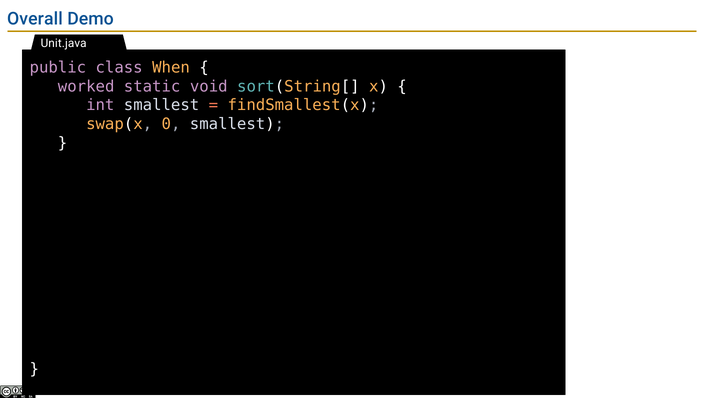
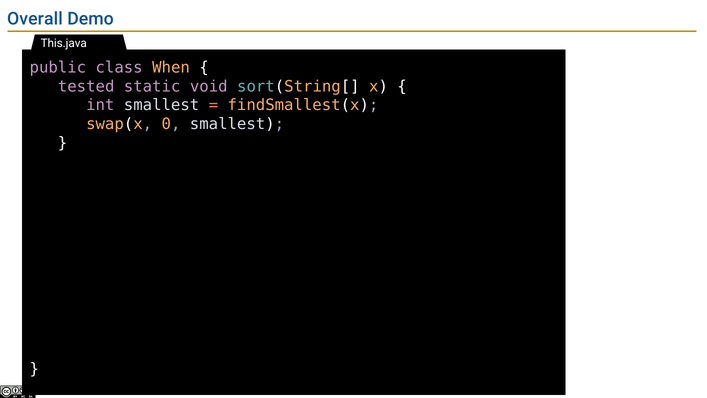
Unit.java: Unit.java -> This.java (64, 43)
worked: worked -> tested (86, 86)
